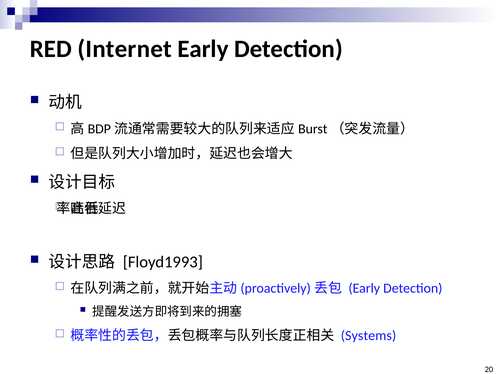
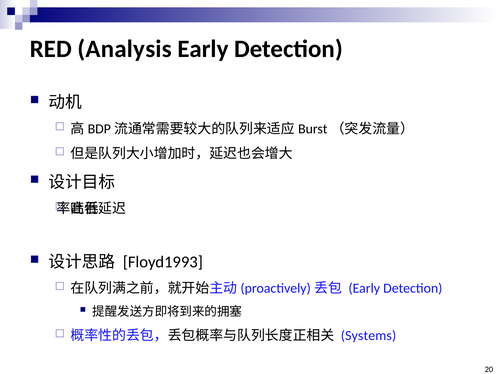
Internet: Internet -> Analysis (125, 49)
